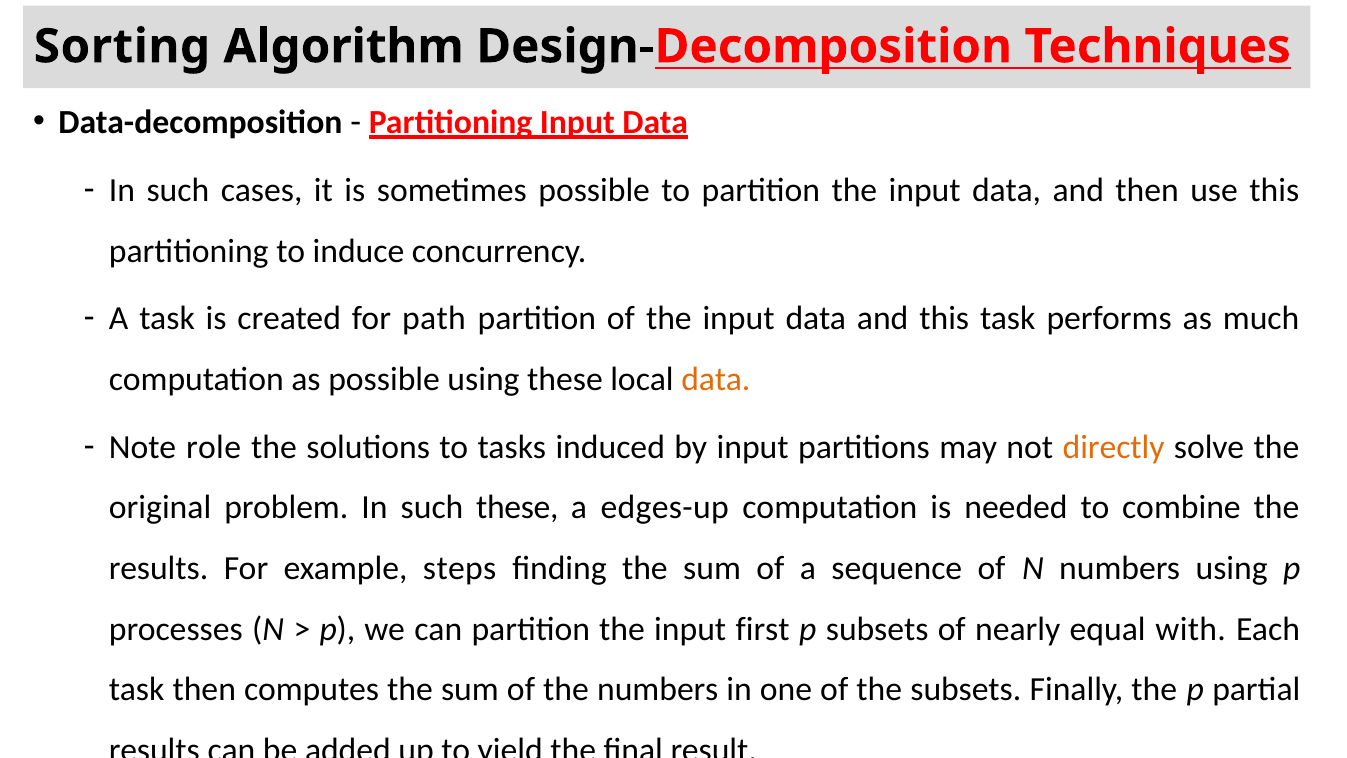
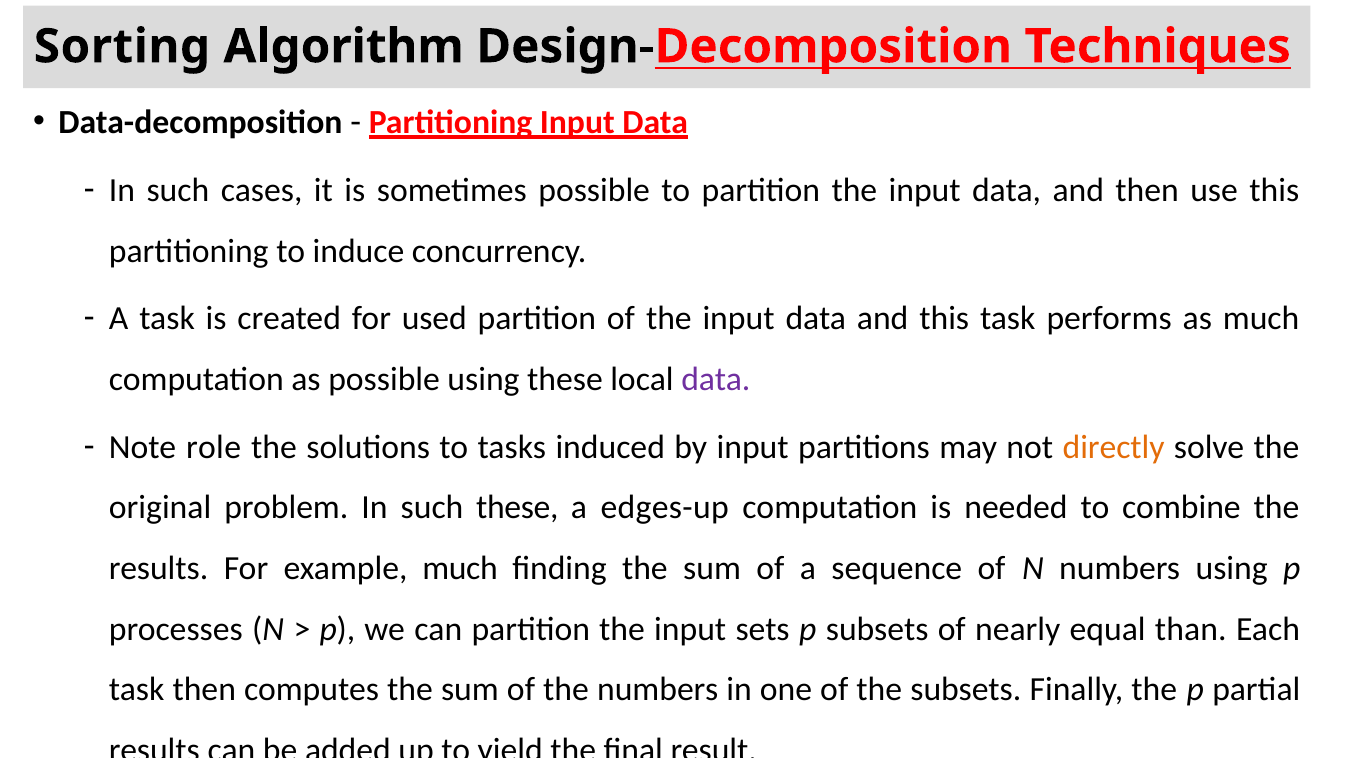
path: path -> used (434, 319)
data colour: orange -> purple (716, 379)
example steps: steps -> much (460, 568)
first: first -> sets (763, 629)
with: with -> than (1191, 629)
